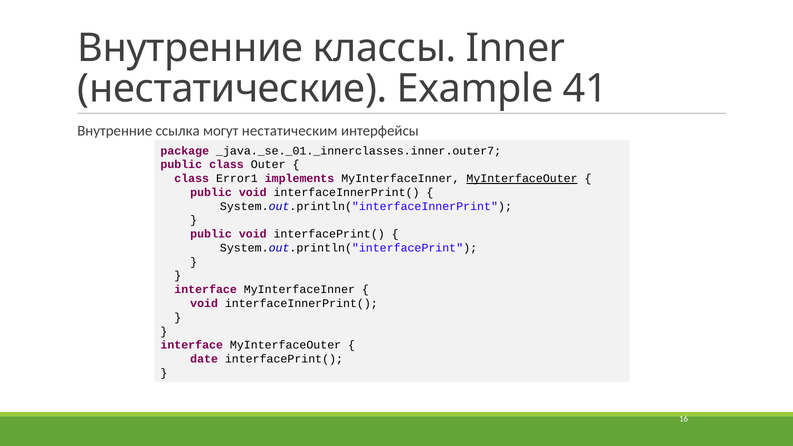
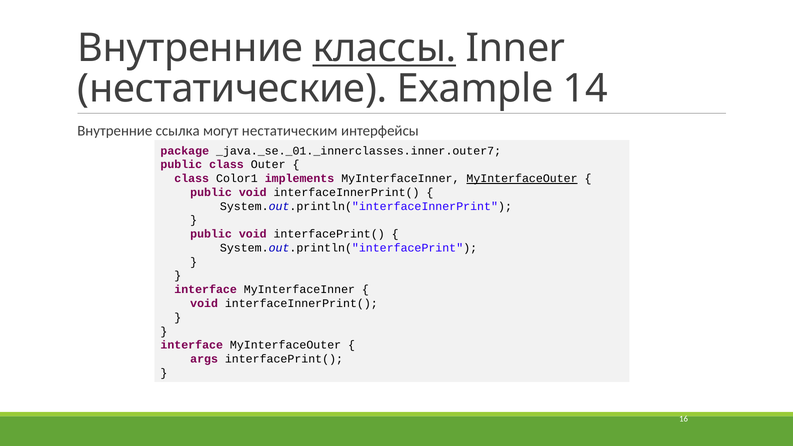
классы underline: none -> present (385, 48)
41: 41 -> 14 (586, 89)
Error1: Error1 -> Color1 (237, 178)
date: date -> args (204, 359)
